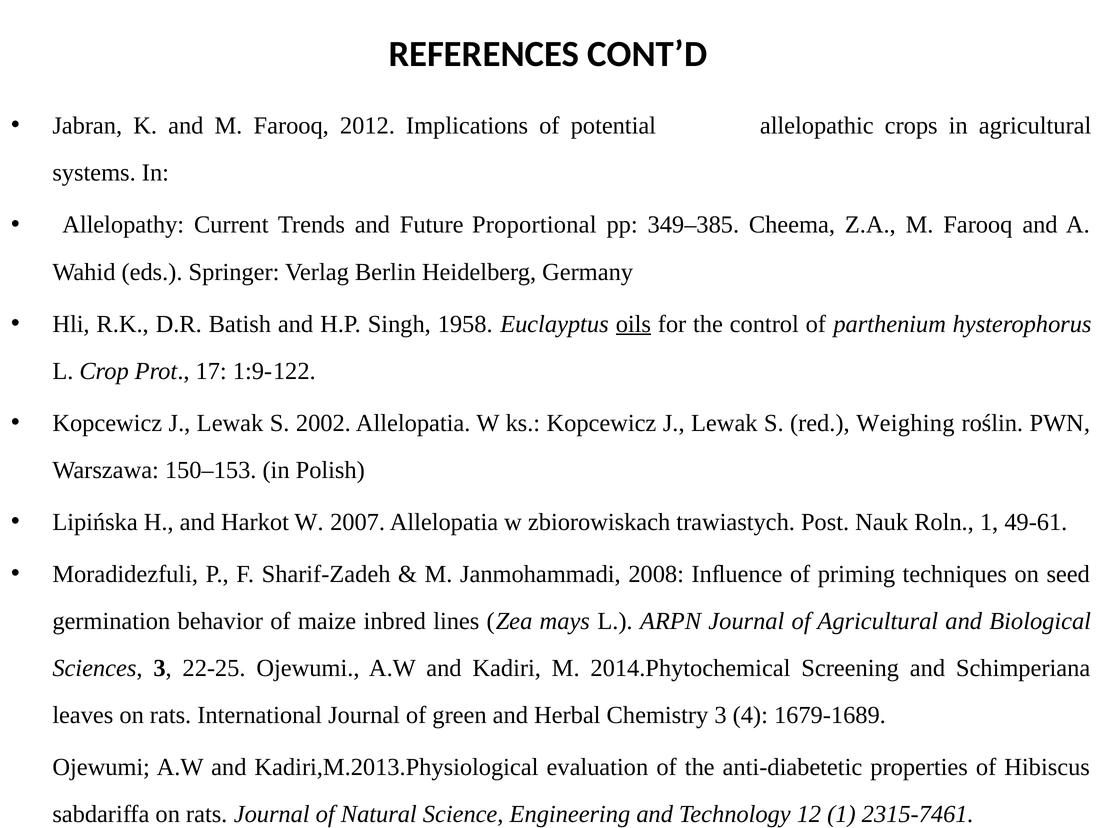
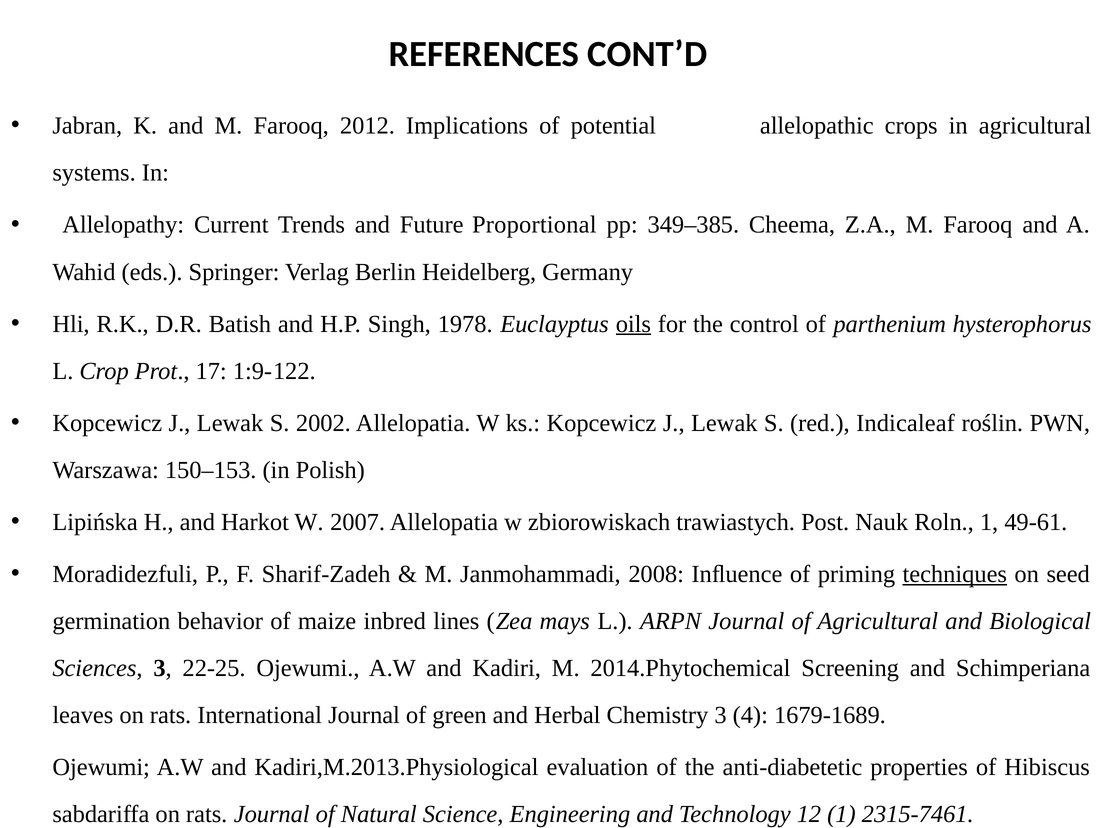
1958: 1958 -> 1978 (465, 324)
Weighing: Weighing -> Indicaleaf (906, 423)
techniques underline: none -> present (955, 574)
